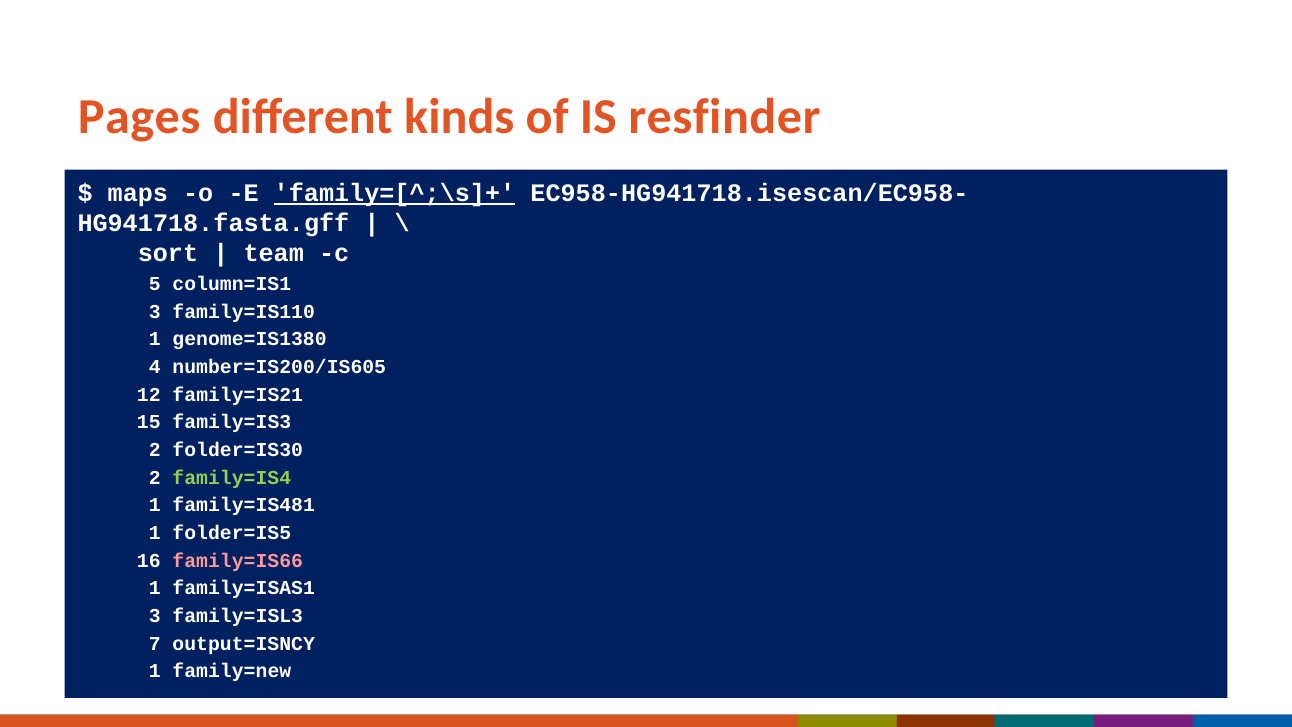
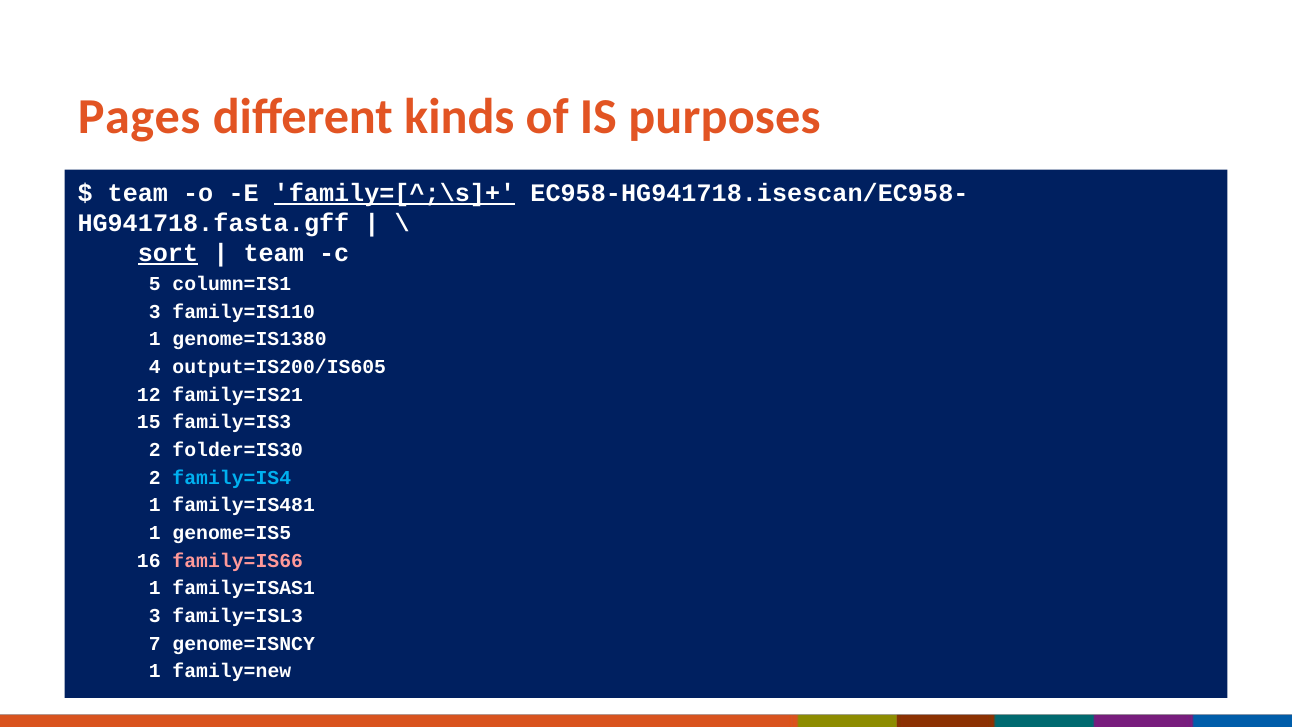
resfinder: resfinder -> purposes (725, 117)
maps: maps -> team (138, 193)
sort underline: none -> present (168, 253)
number=IS200/IS605: number=IS200/IS605 -> output=IS200/IS605 (279, 367)
family=IS4 colour: light green -> light blue (232, 477)
folder=IS5: folder=IS5 -> genome=IS5 (232, 533)
output=ISNCY: output=ISNCY -> genome=ISNCY (244, 643)
